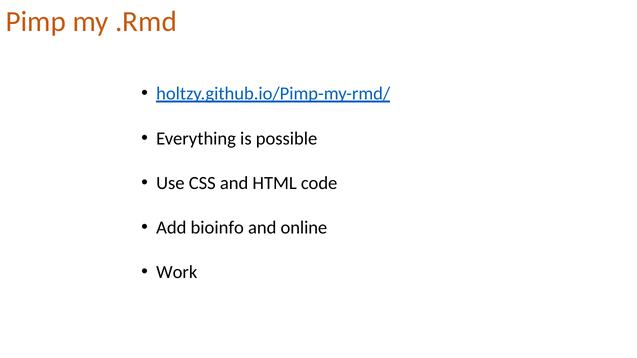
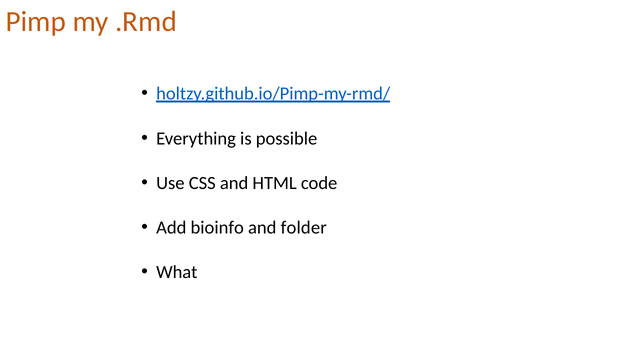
online: online -> folder (304, 228)
Work: Work -> What (177, 272)
